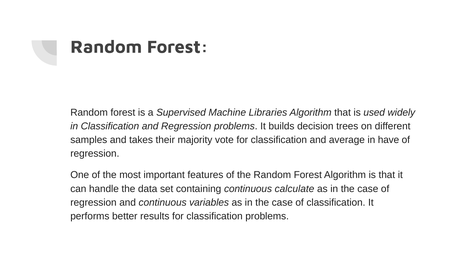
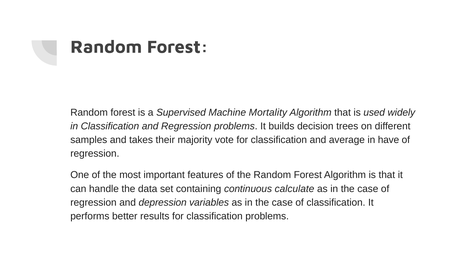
Libraries: Libraries -> Mortality (268, 112)
and continuous: continuous -> depression (163, 202)
